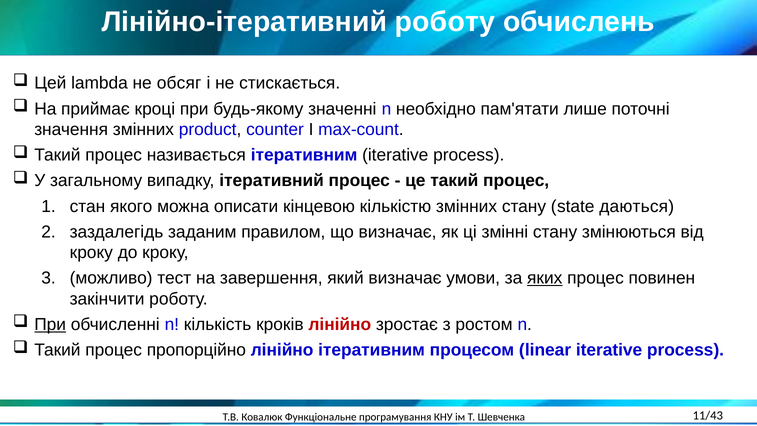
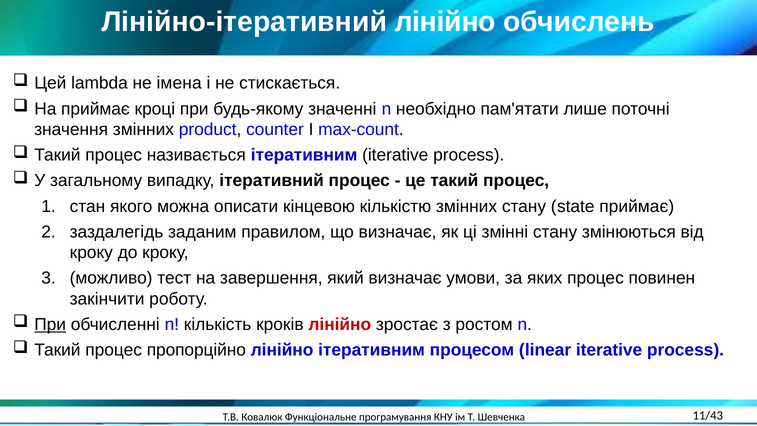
Лінійно-ітеративний роботу: роботу -> лінійно (445, 22)
обсяг: обсяг -> імена (179, 83)
state даються: даються -> приймає (637, 206)
яких underline: present -> none (545, 278)
